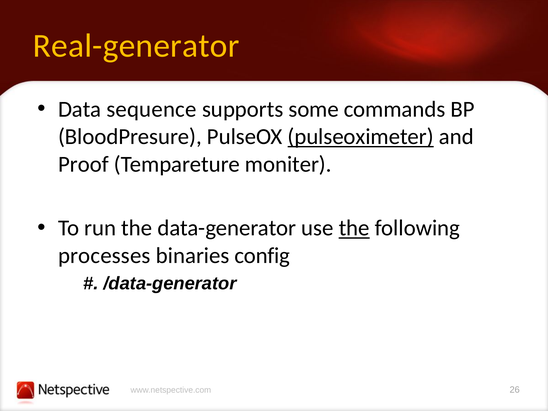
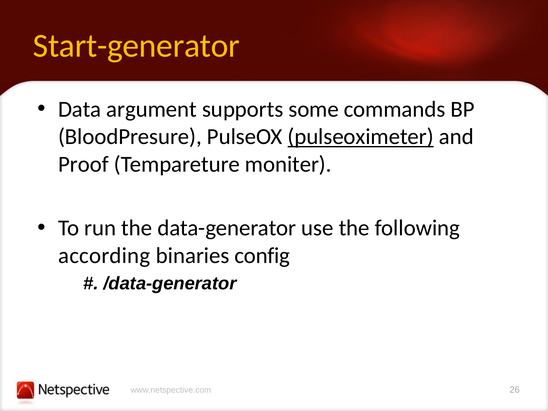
Real-generator: Real-generator -> Start-generator (136, 46)
sequence: sequence -> argument (152, 109)
the underline: present -> none (354, 228)
processes: processes -> according (104, 256)
